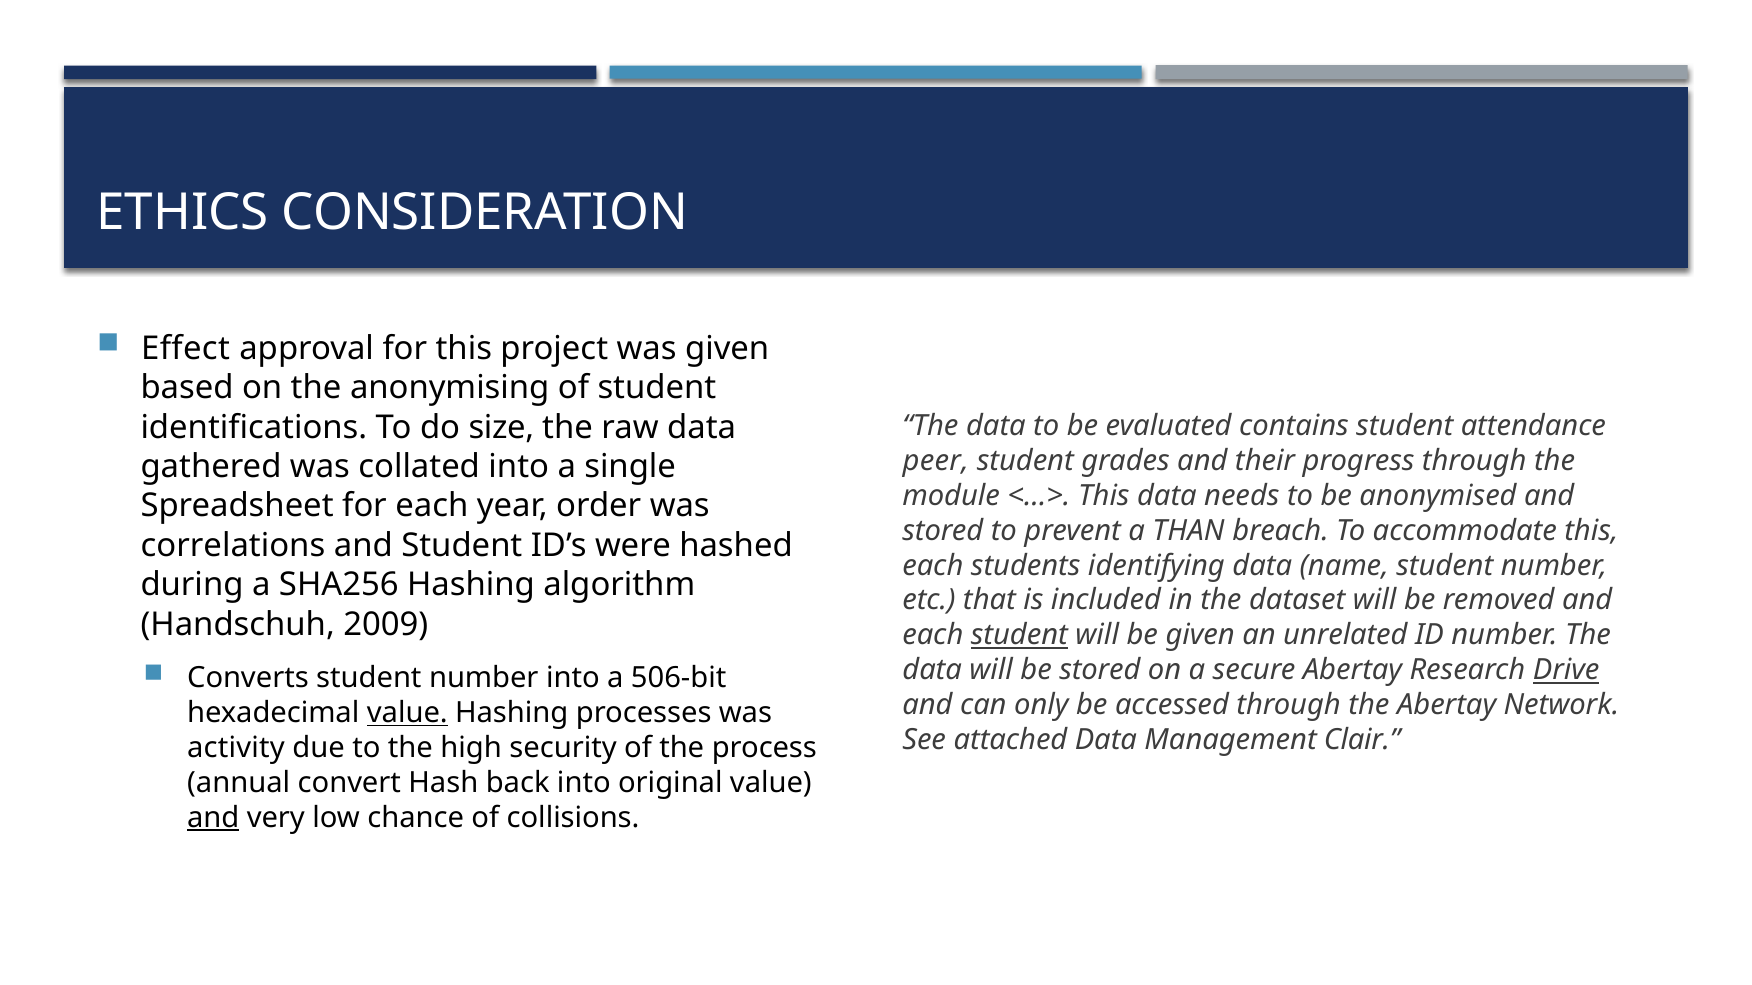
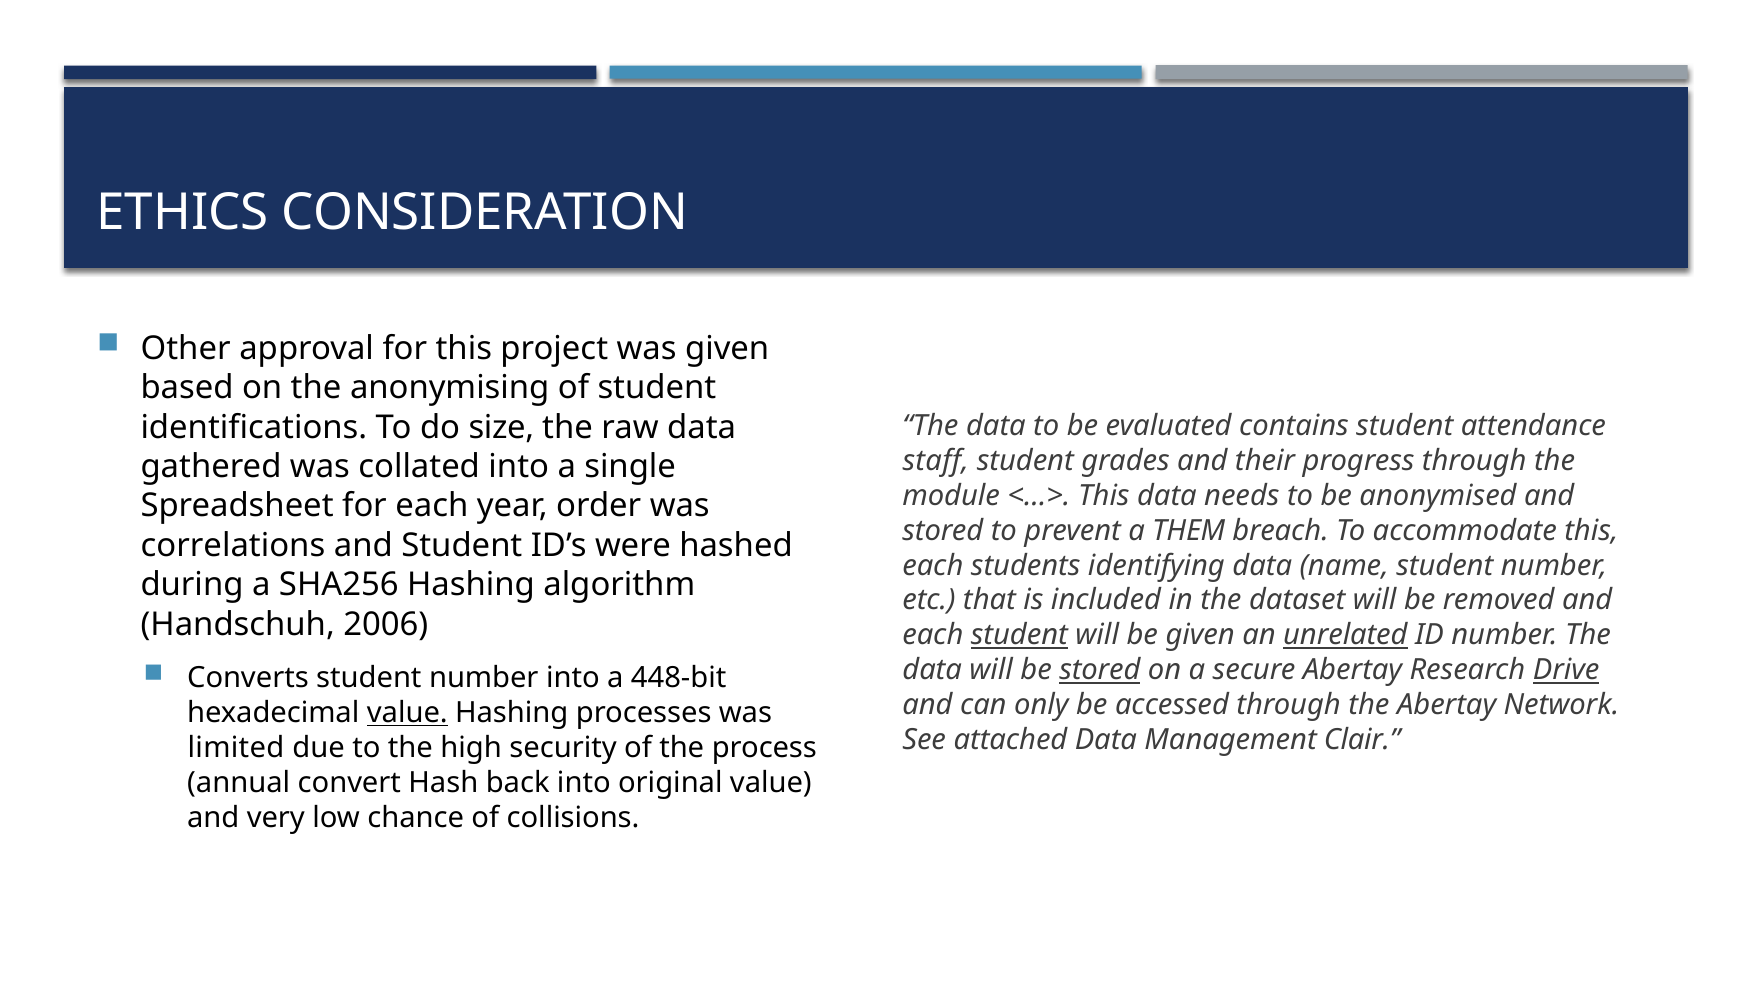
Effect: Effect -> Other (186, 349)
peer: peer -> staff (936, 461)
THAN: THAN -> THEM (1189, 531)
2009: 2009 -> 2006 (386, 625)
unrelated underline: none -> present (1345, 636)
stored underline: none -> present (1100, 671)
506-bit: 506-bit -> 448-bit (679, 678)
activity: activity -> limited (236, 748)
and underline: present -> none (213, 818)
